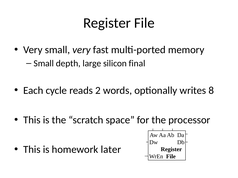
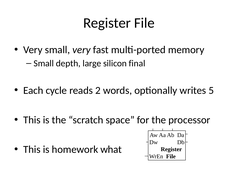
8: 8 -> 5 (211, 91)
later: later -> what (111, 150)
